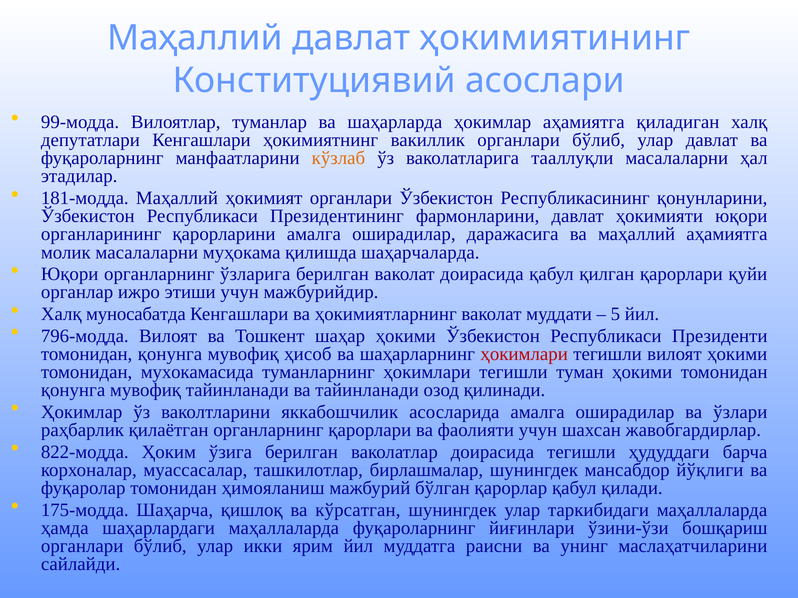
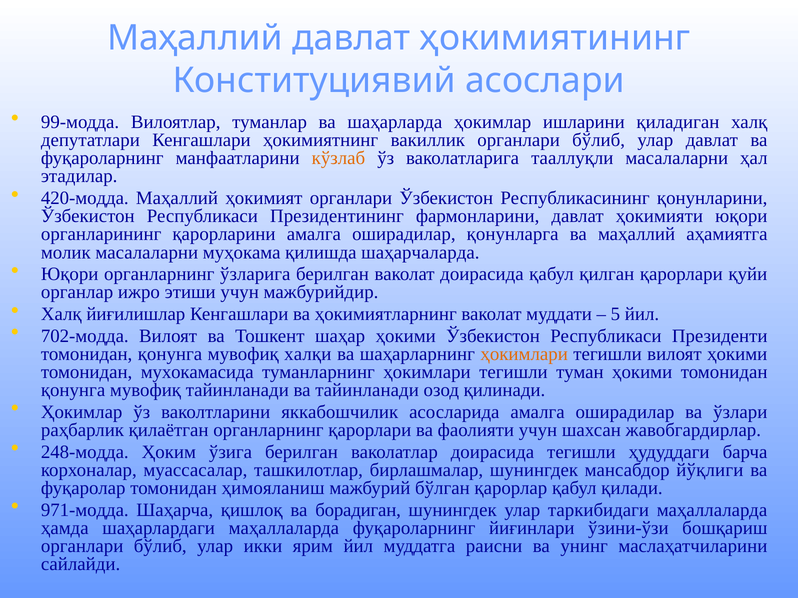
ҳокимлар аҳамиятга: аҳамиятга -> ишларини (584, 122)
181-модда: 181-модда -> 420-модда (85, 198)
даражасига: даражасига -> қонунларга (513, 234)
муносабатда: муносабатда -> йиғилишлар (136, 314)
796-модда: 796-модда -> 702-модда (85, 336)
ҳисоб: ҳисоб -> халқи (308, 354)
ҳокимлари colour: red -> orange (524, 354)
822-модда: 822-модда -> 248-модда (85, 452)
175-модда: 175-модда -> 971-модда (85, 510)
кўрсатган: кўрсатган -> борадиган (358, 510)
